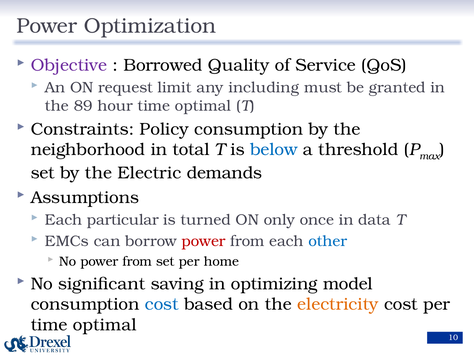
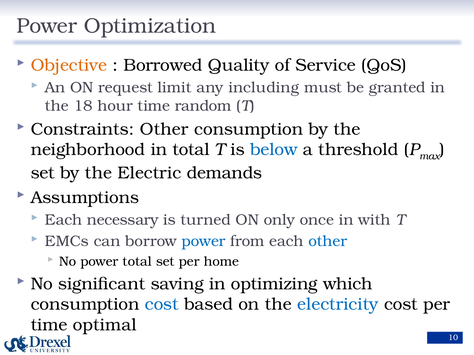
Objective colour: purple -> orange (69, 65)
89: 89 -> 18 (83, 106)
hour time optimal: optimal -> random (203, 106)
Constraints Policy: Policy -> Other (164, 129)
particular: particular -> necessary (123, 220)
data: data -> with (374, 220)
power colour: red -> blue (204, 242)
No power from: from -> total (137, 262)
model: model -> which (348, 284)
electricity colour: orange -> blue (338, 305)
